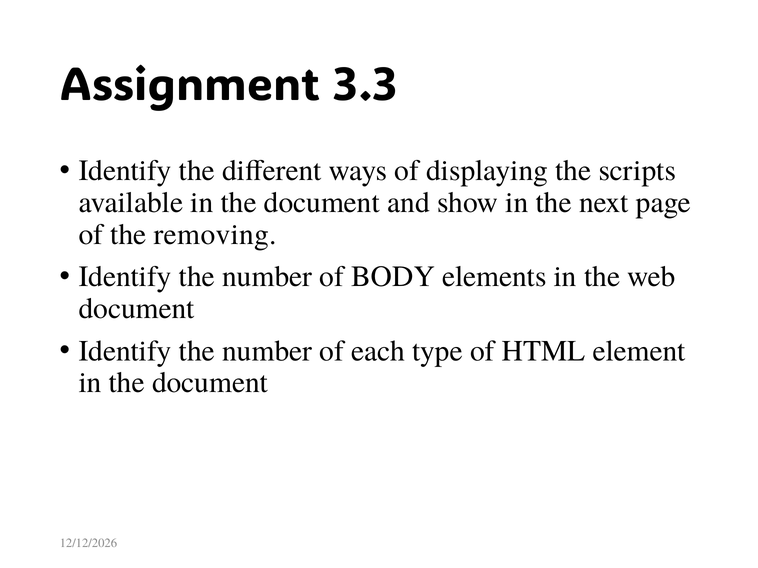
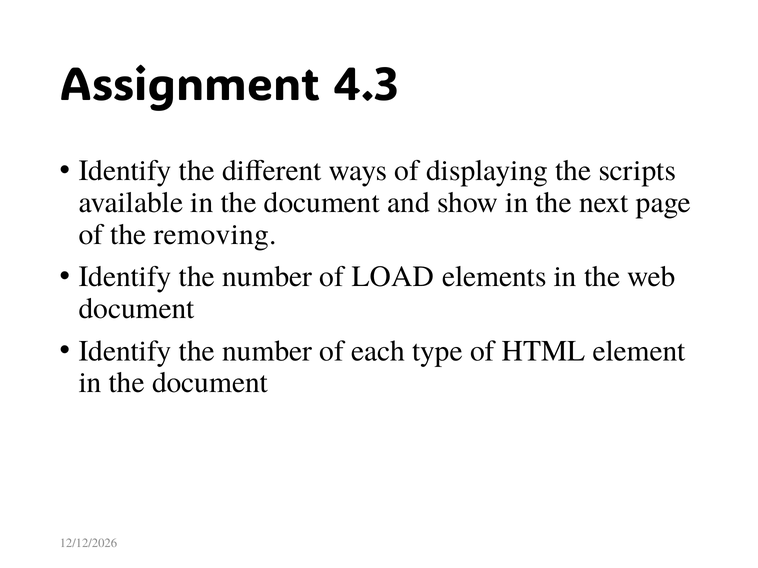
3.3: 3.3 -> 4.3 (366, 85)
BODY: BODY -> LOAD (393, 277)
